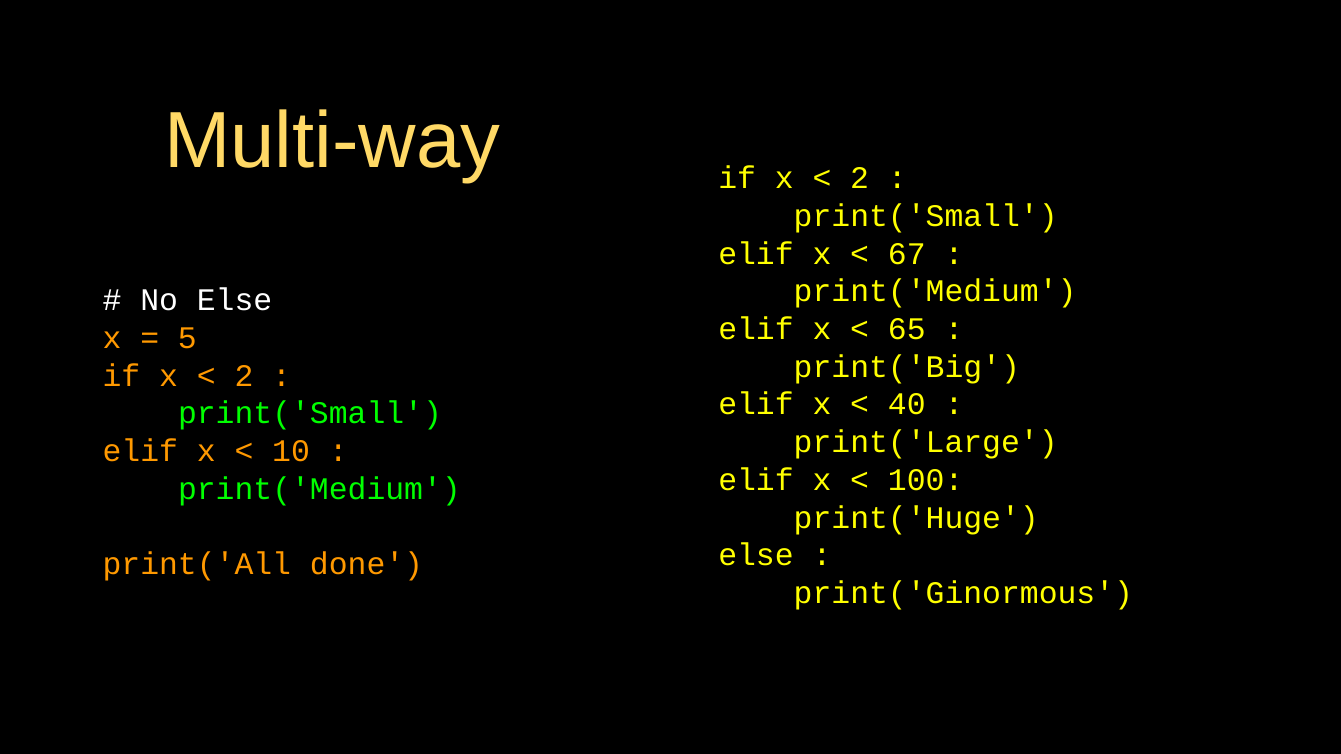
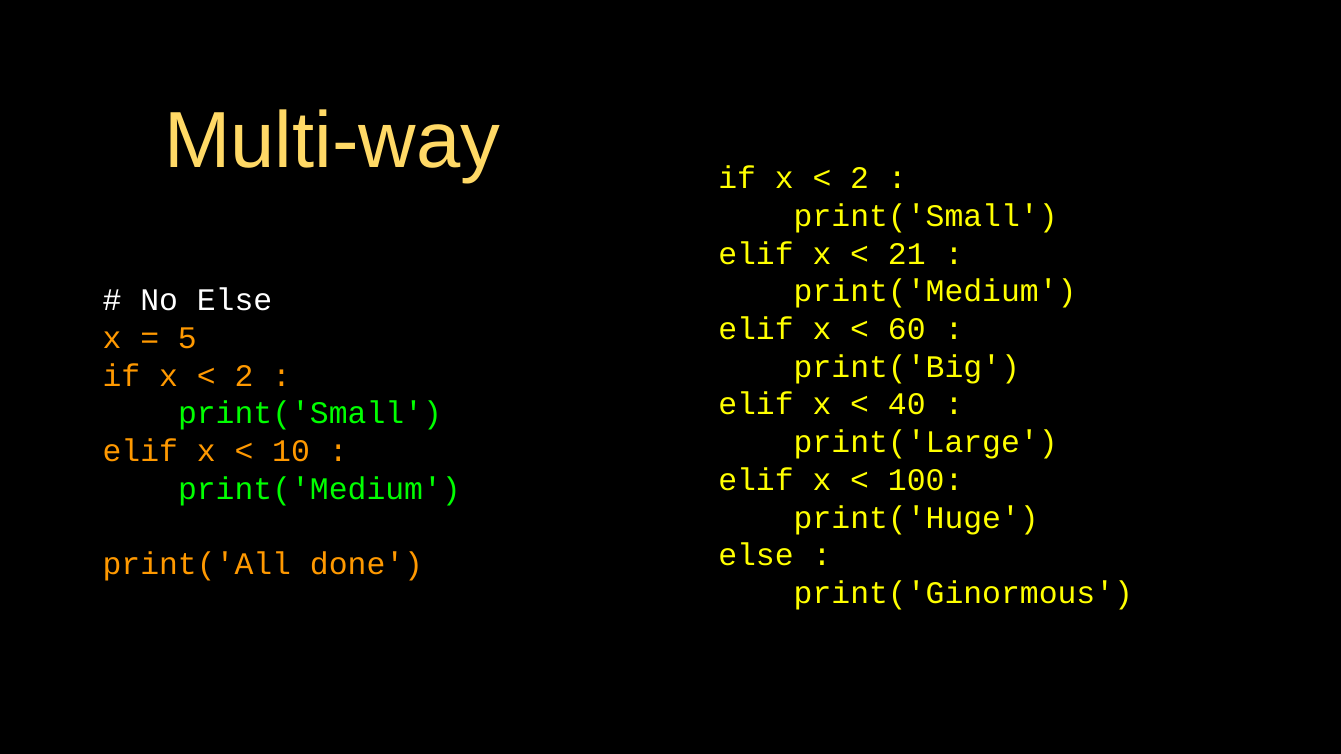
67: 67 -> 21 (907, 254)
65: 65 -> 60 (907, 329)
